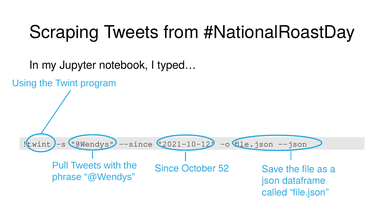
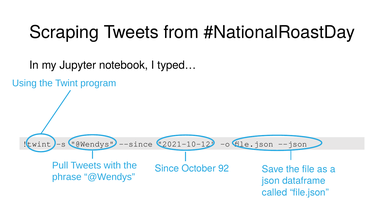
52: 52 -> 92 (224, 168)
